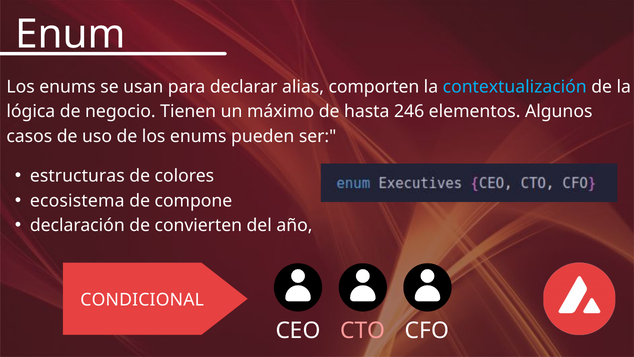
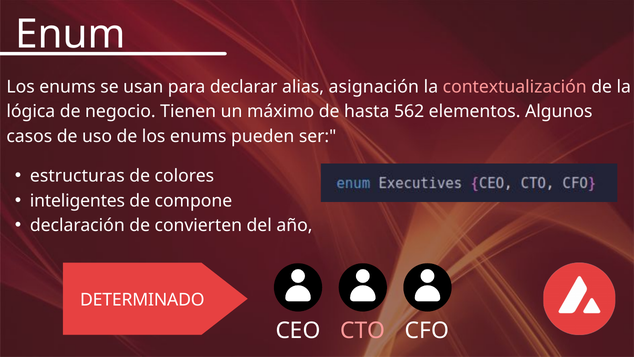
comporten: comporten -> asignación (374, 87)
contextualización colour: light blue -> pink (515, 87)
246: 246 -> 562 (409, 111)
ecosistema: ecosistema -> inteligentes (77, 201)
CONDICIONAL: CONDICIONAL -> DETERMINADO (142, 299)
